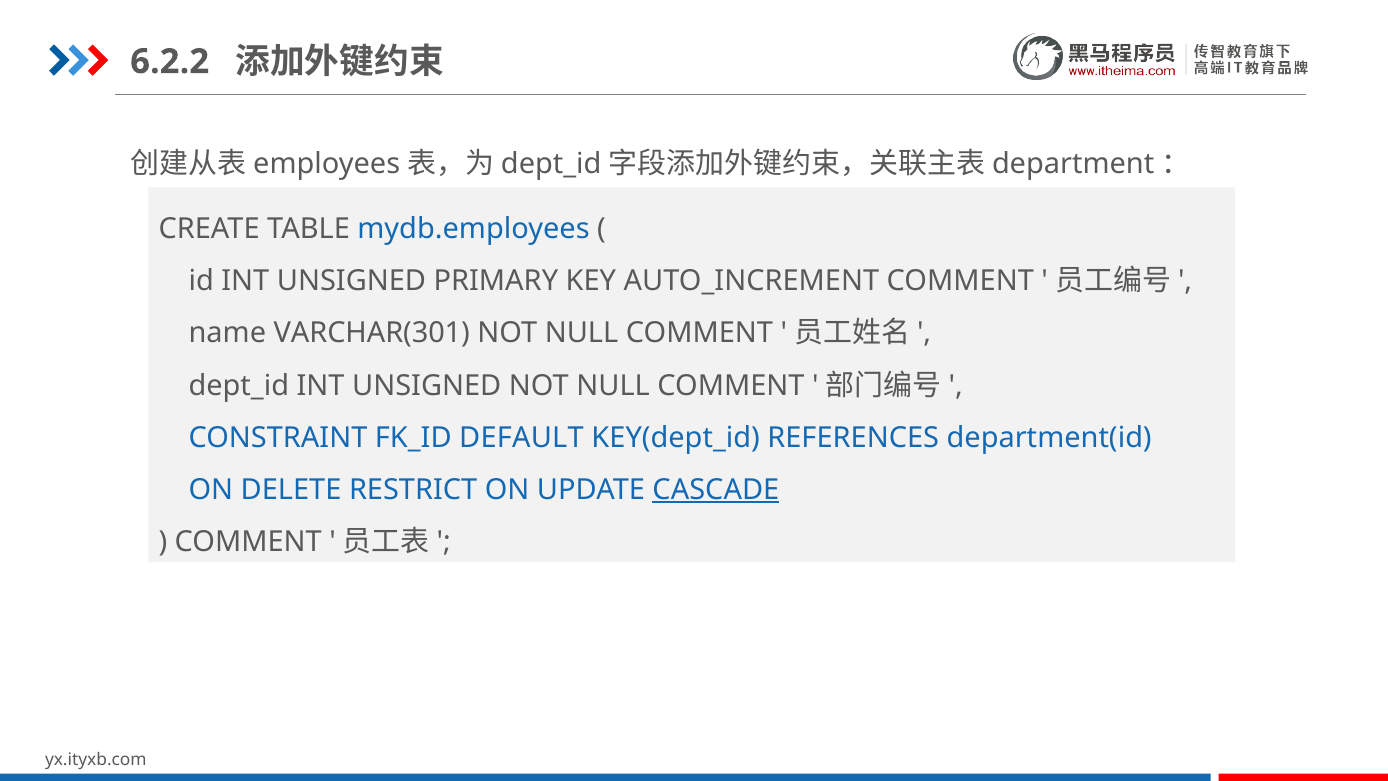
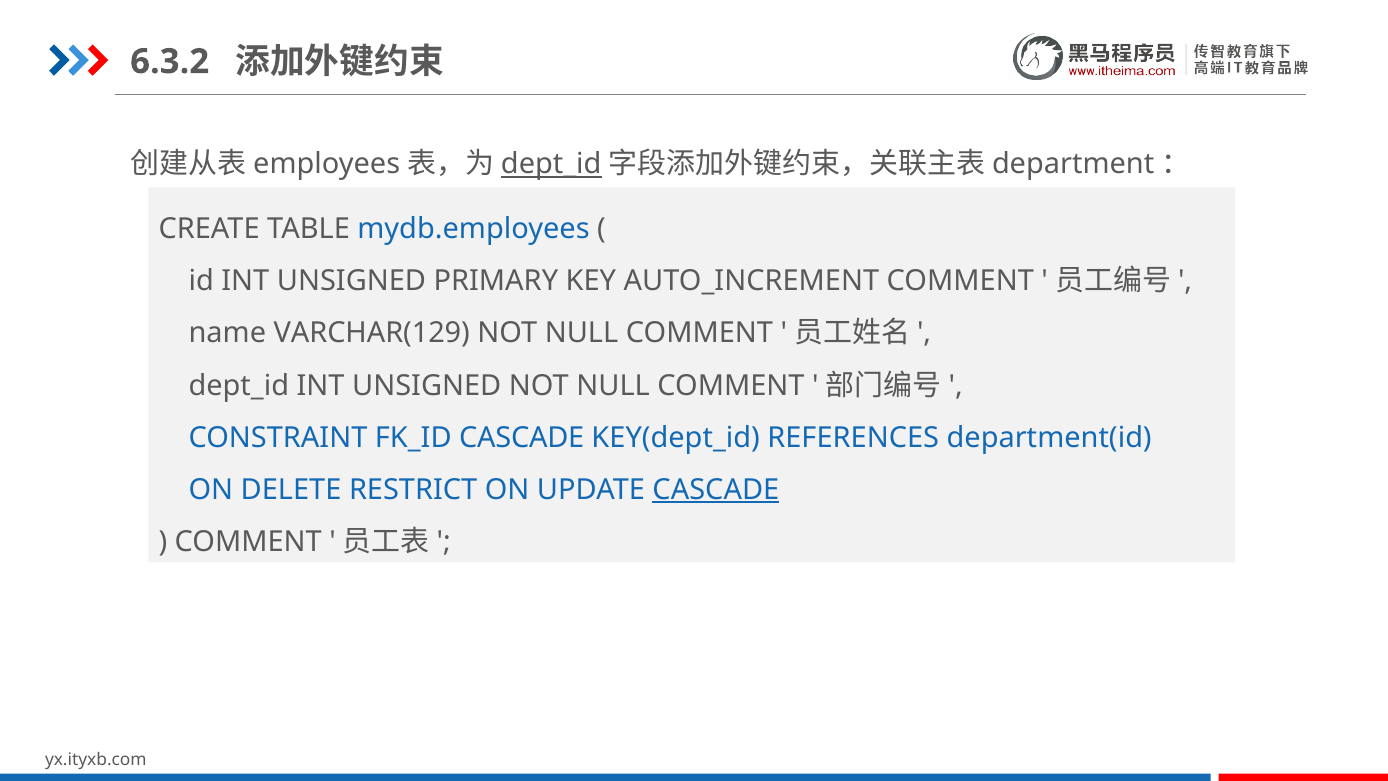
6.2.2: 6.2.2 -> 6.3.2 (170, 62)
dept_id underline: none -> present (551, 164)
VARCHAR(301: VARCHAR(301 -> VARCHAR(129 (372, 333)
FK_ID DEFAULT: DEFAULT -> CASCADE (522, 438)
